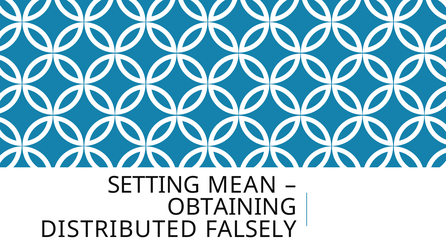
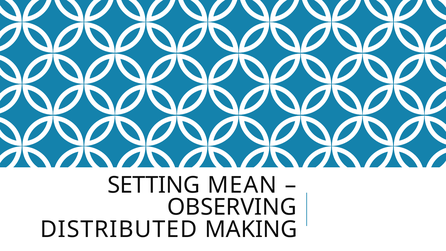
OBTAINING: OBTAINING -> OBSERVING (232, 207)
FALSELY: FALSELY -> MAKING (251, 230)
